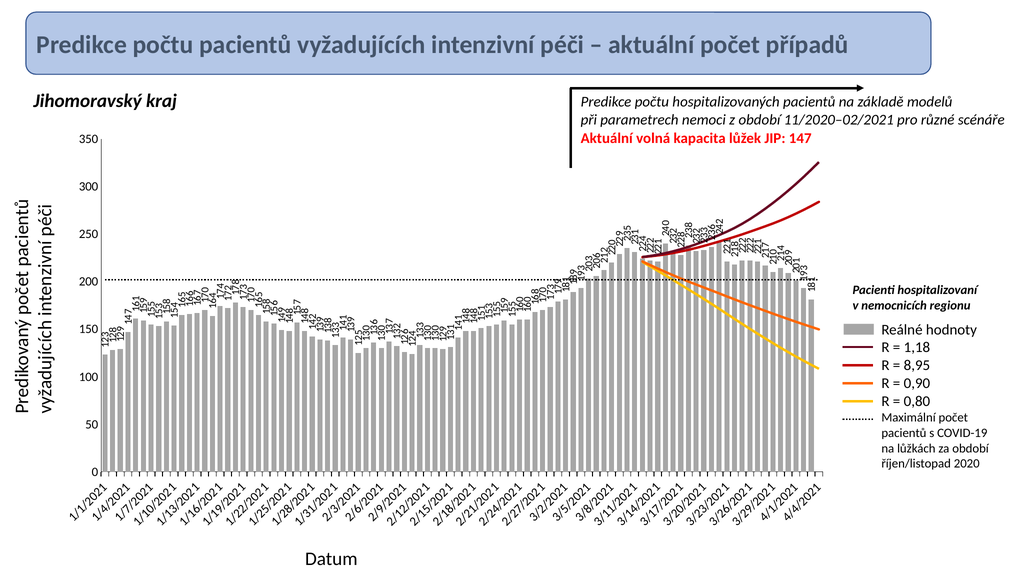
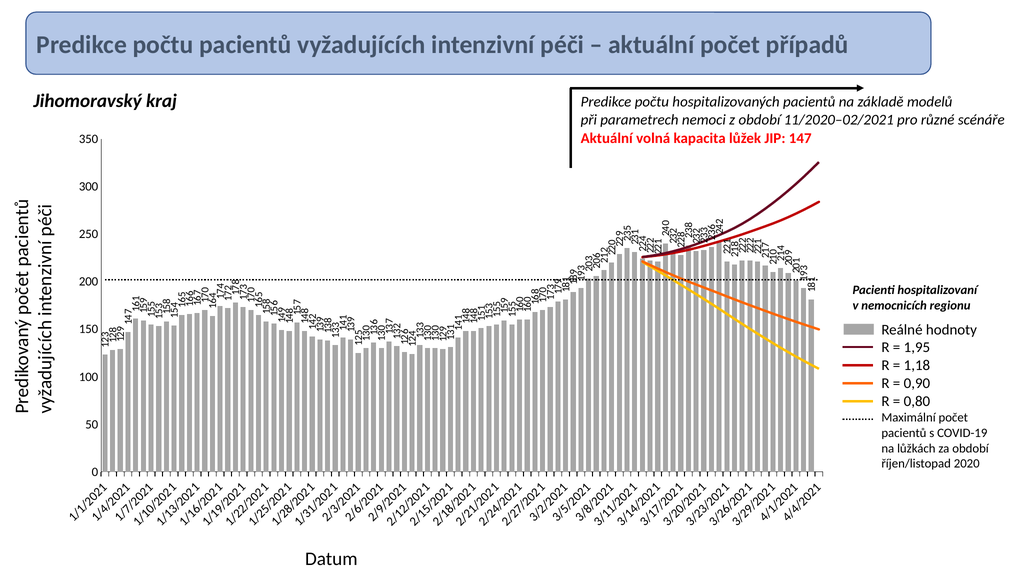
1,18: 1,18 -> 1,95 (917, 348)
8,95: 8,95 -> 1,18 (917, 366)
